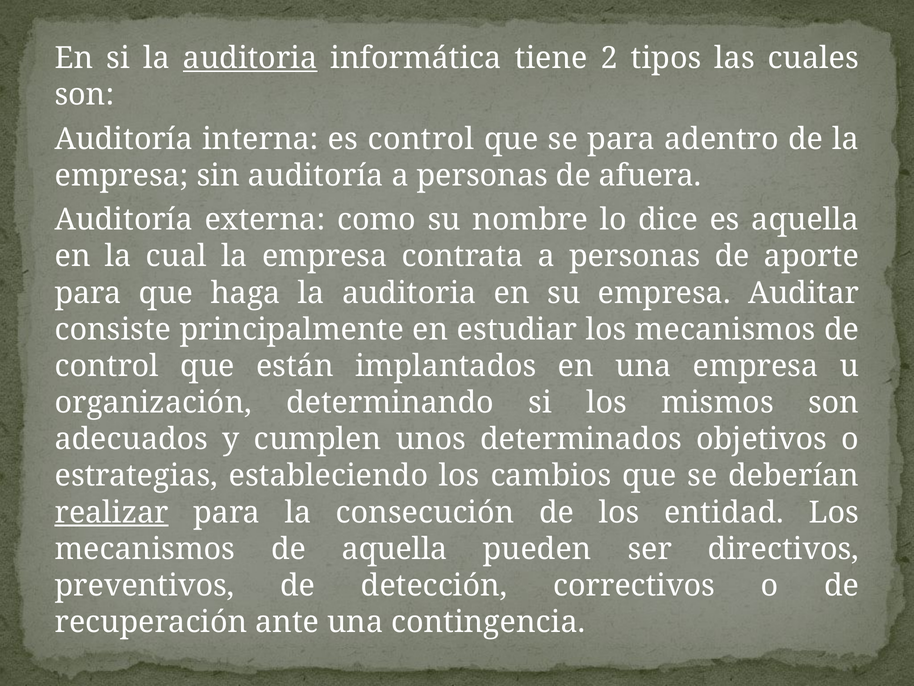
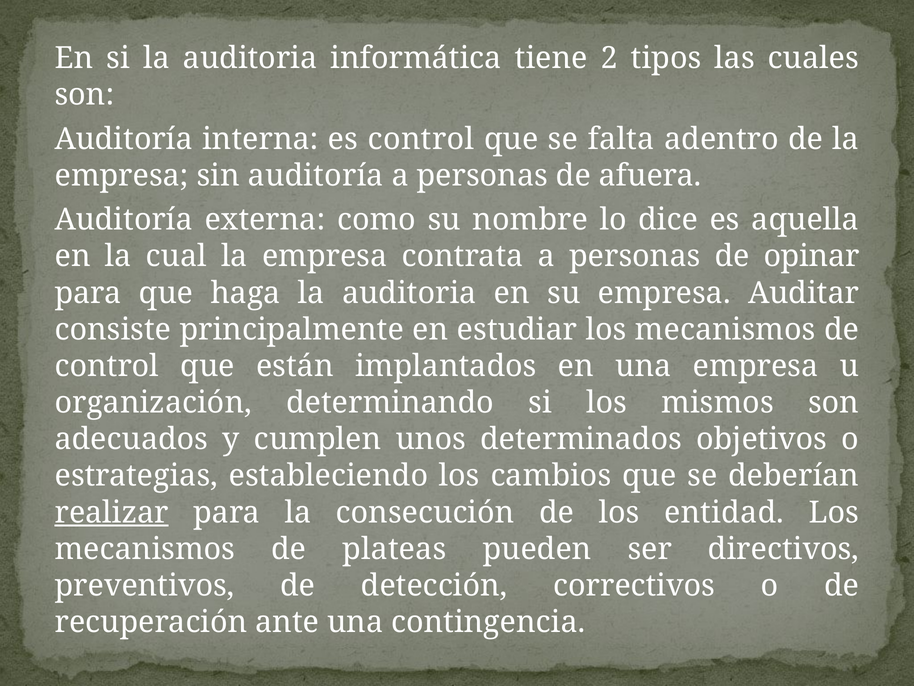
auditoria underline: present -> none (250, 58)
se para: para -> falta (621, 139)
aporte: aporte -> opinar (812, 256)
de aquella: aquella -> plateas (394, 549)
